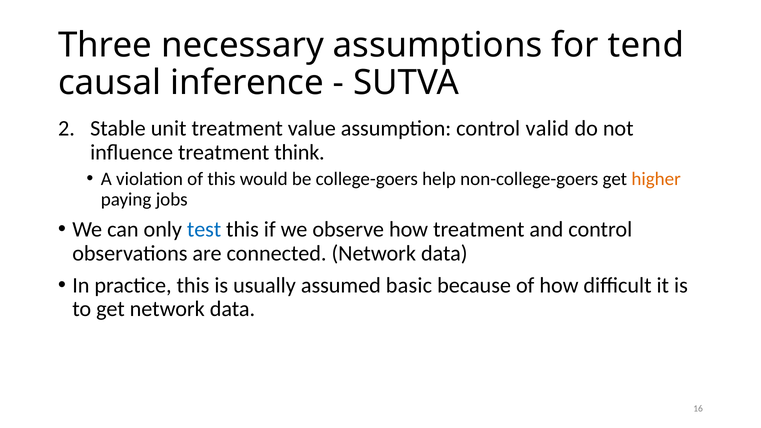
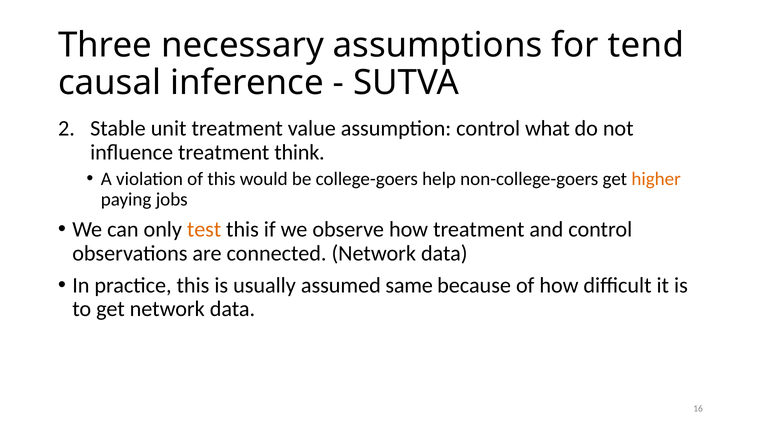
valid: valid -> what (547, 129)
test colour: blue -> orange (204, 229)
basic: basic -> same (409, 285)
